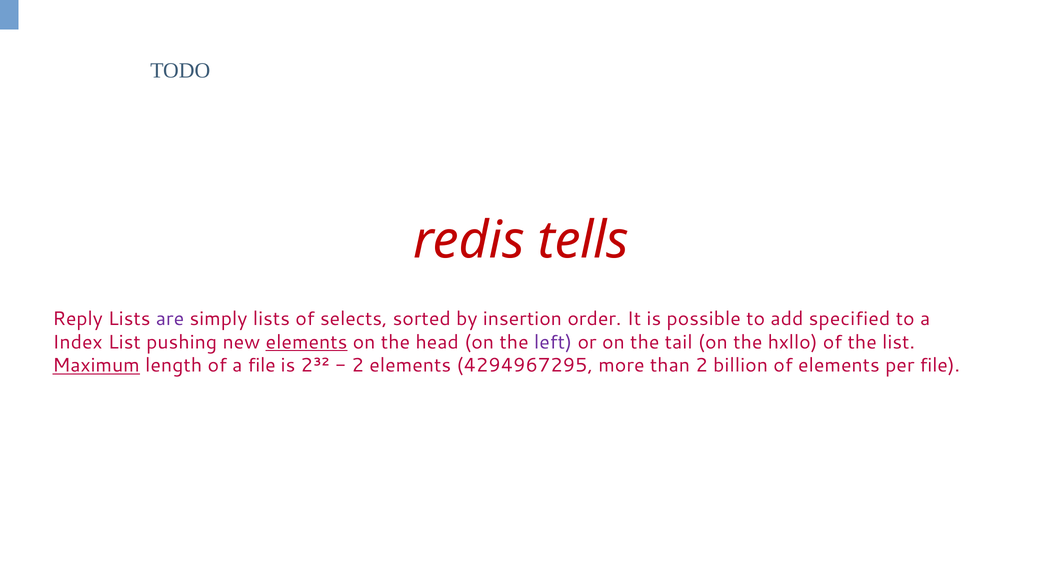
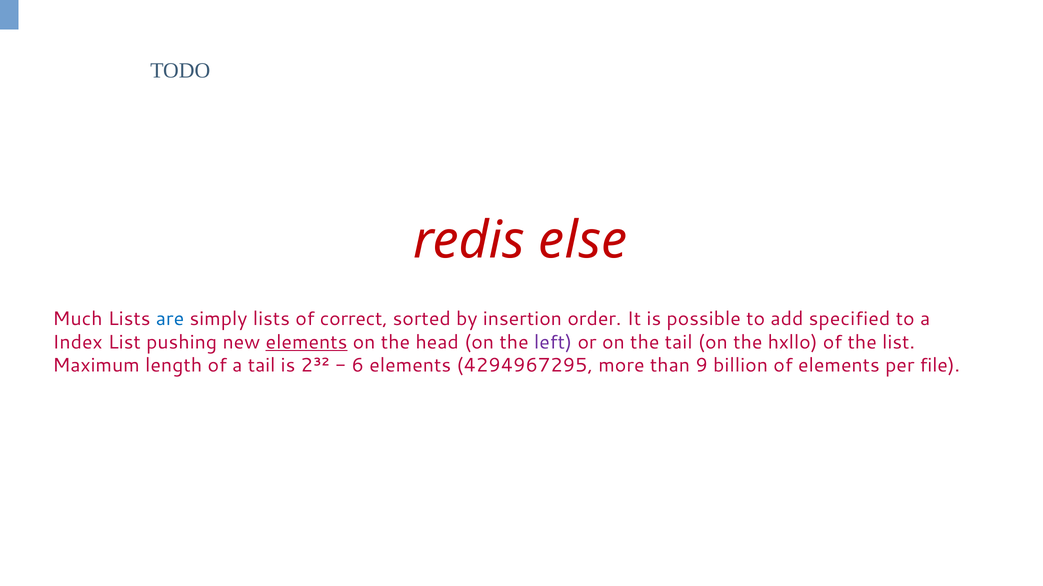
tells: tells -> else (583, 241)
Reply: Reply -> Much (77, 319)
are colour: purple -> blue (170, 319)
selects: selects -> correct (354, 319)
Maximum underline: present -> none (96, 366)
a file: file -> tail (262, 366)
2: 2 -> 6 (358, 366)
than 2: 2 -> 9 (702, 366)
